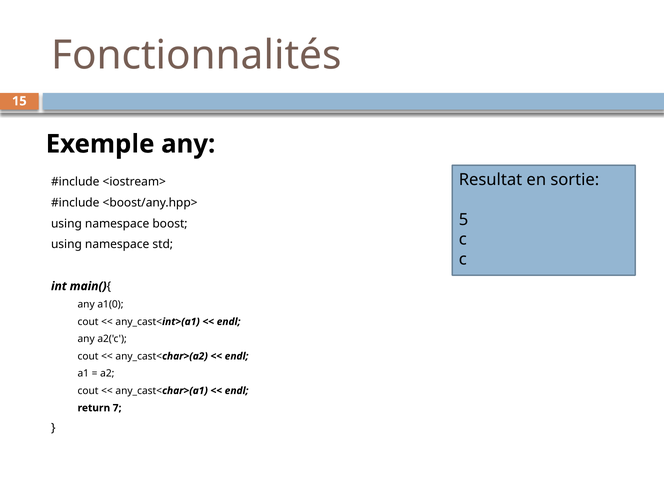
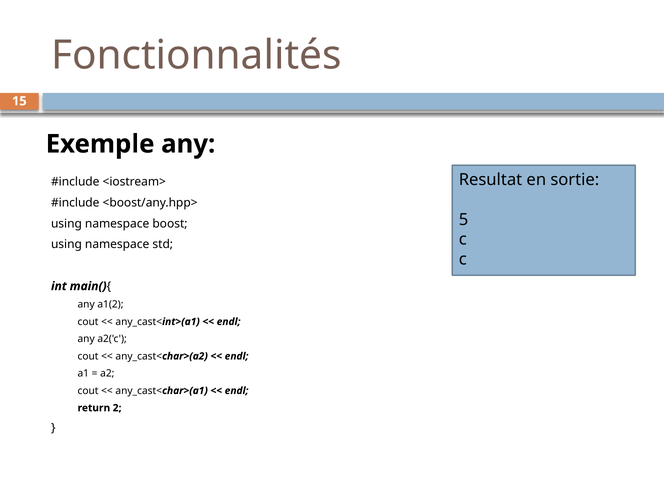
a1(0: a1(0 -> a1(2 (110, 304)
7: 7 -> 2 (117, 408)
